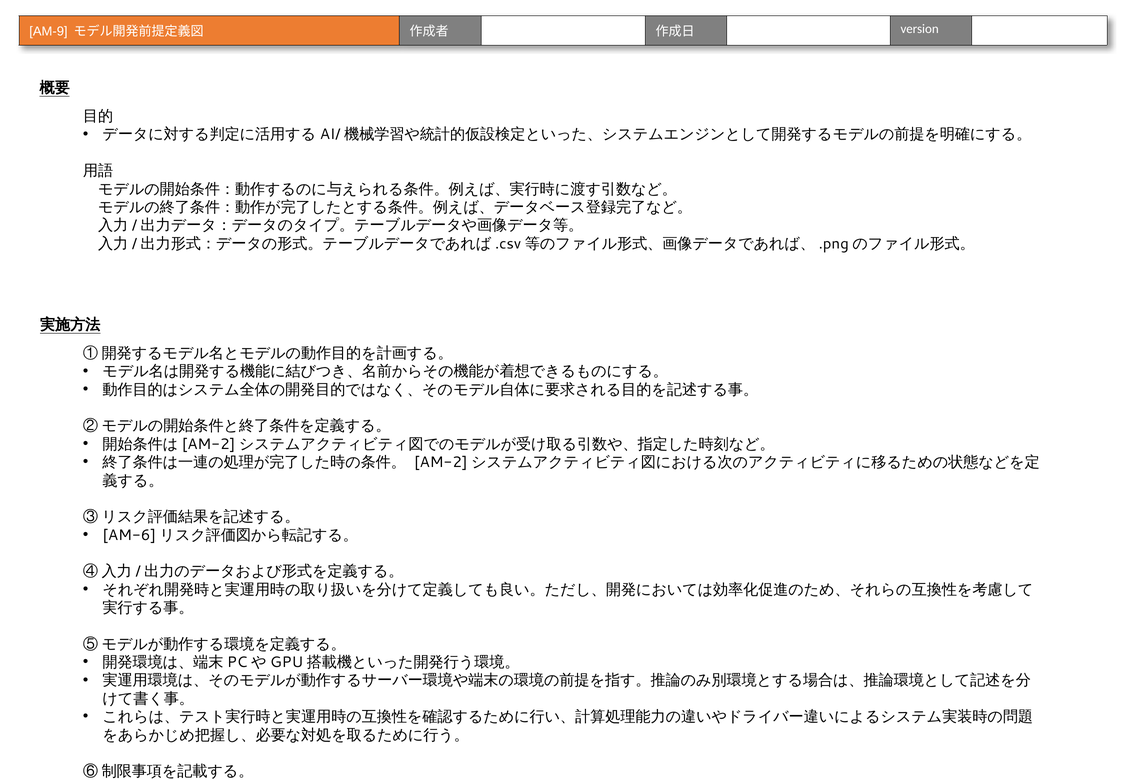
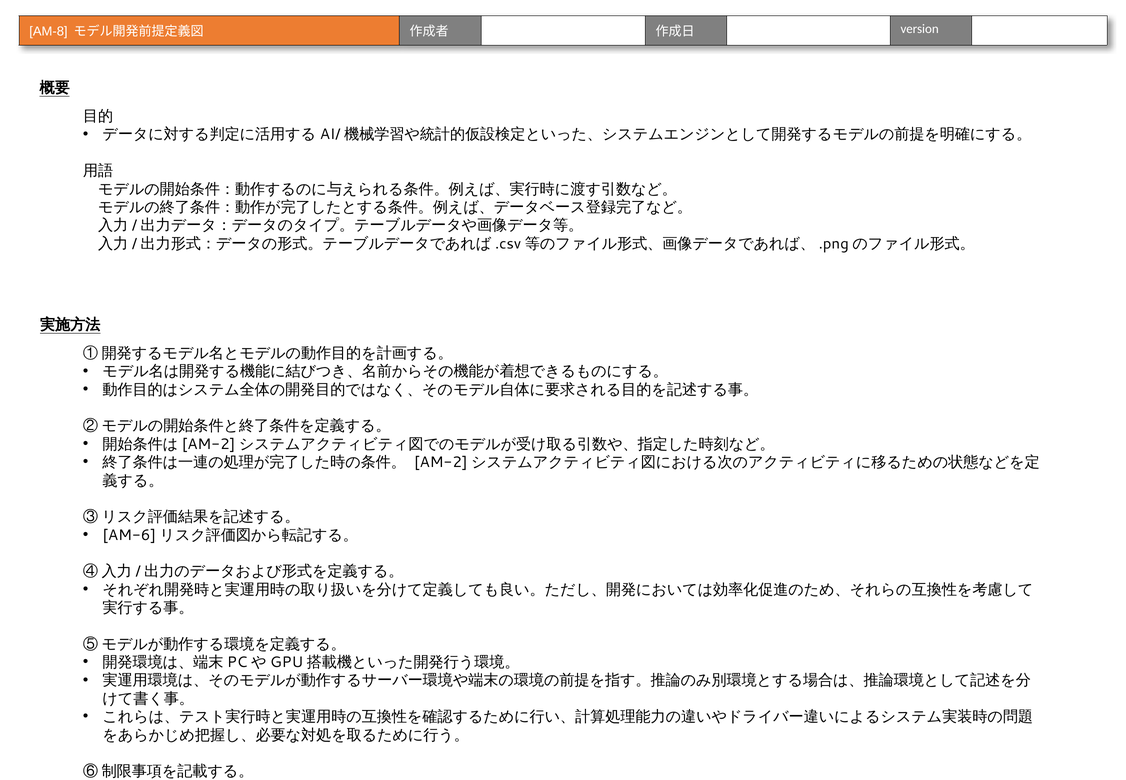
AM-9: AM-9 -> AM-8 (48, 32)
